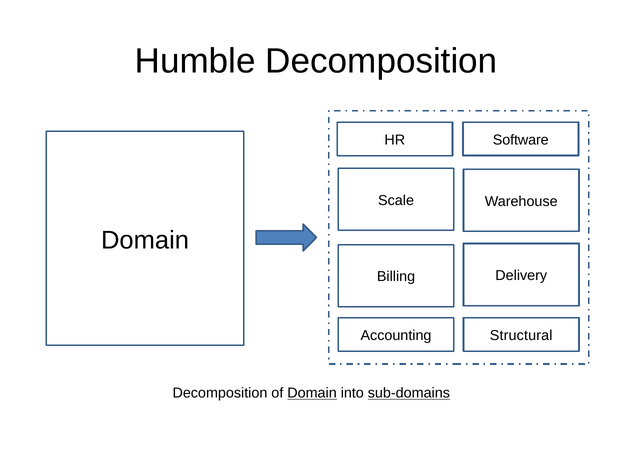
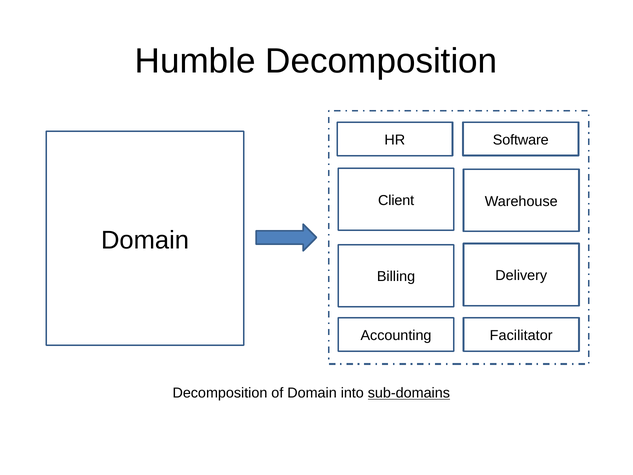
Scale: Scale -> Client (396, 200)
Structural: Structural -> Facilitator (521, 335)
Domain underline: present -> none (312, 393)
